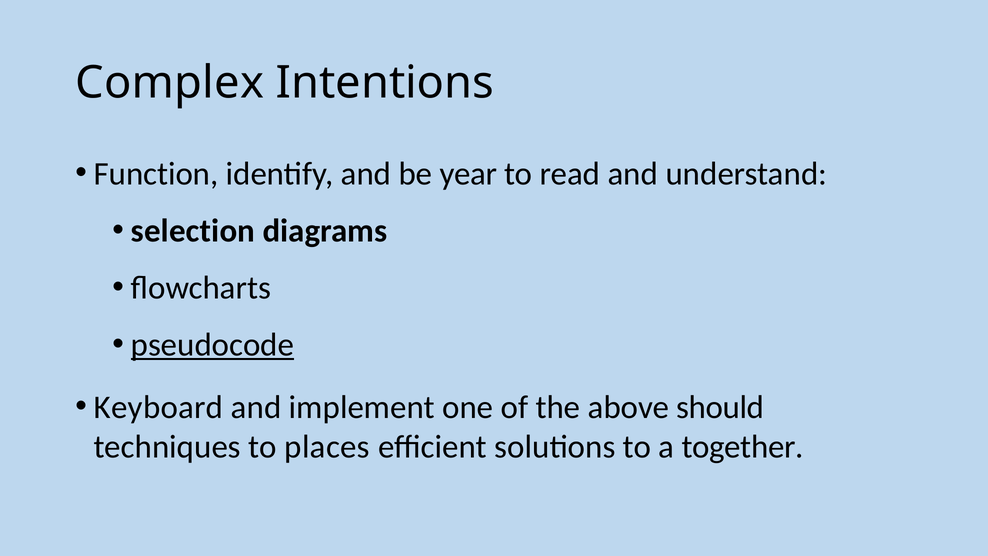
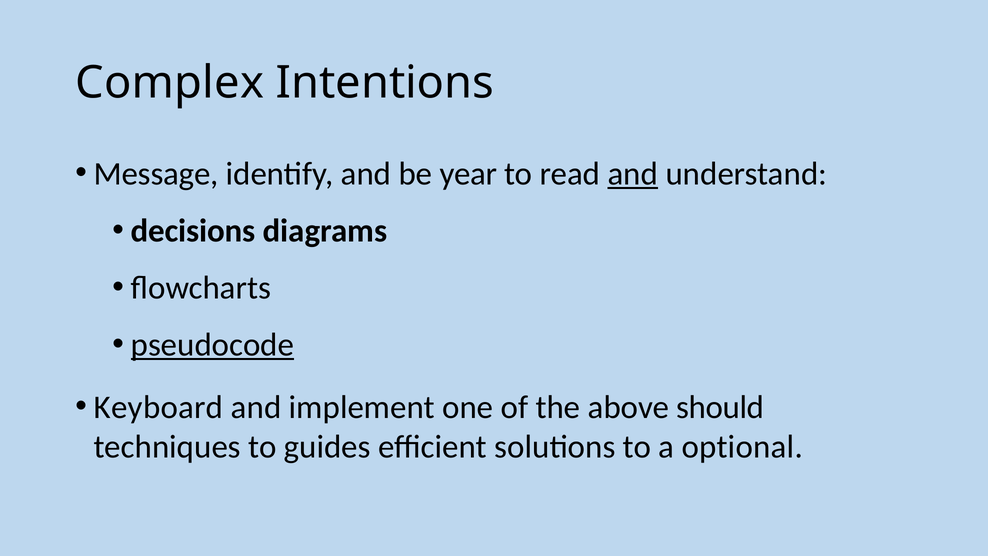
Function: Function -> Message (156, 174)
and underline: none -> present (633, 174)
selection: selection -> decisions (193, 231)
places: places -> guides (327, 447)
together: together -> optional (742, 447)
